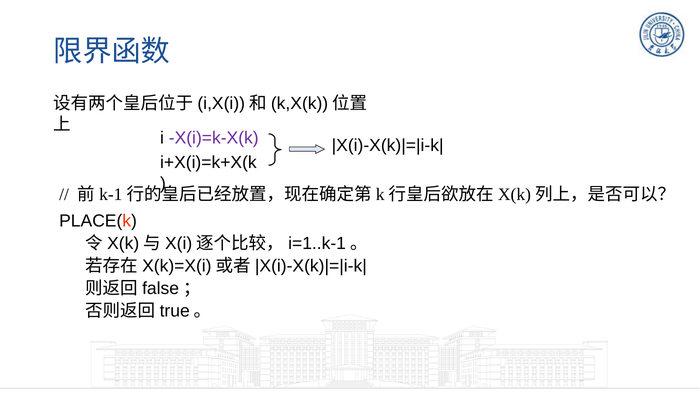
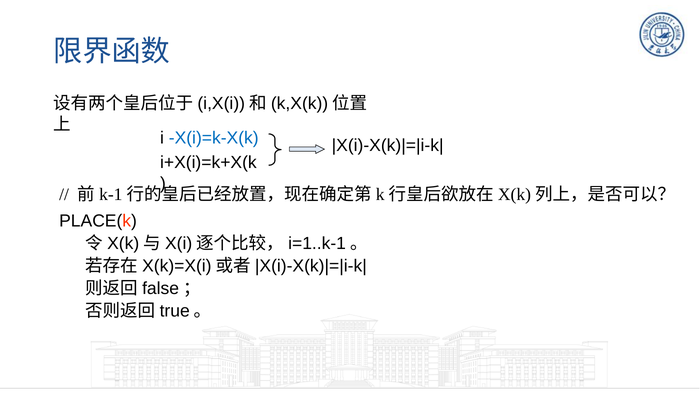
X(i)=k-X(k colour: purple -> blue (214, 138)
